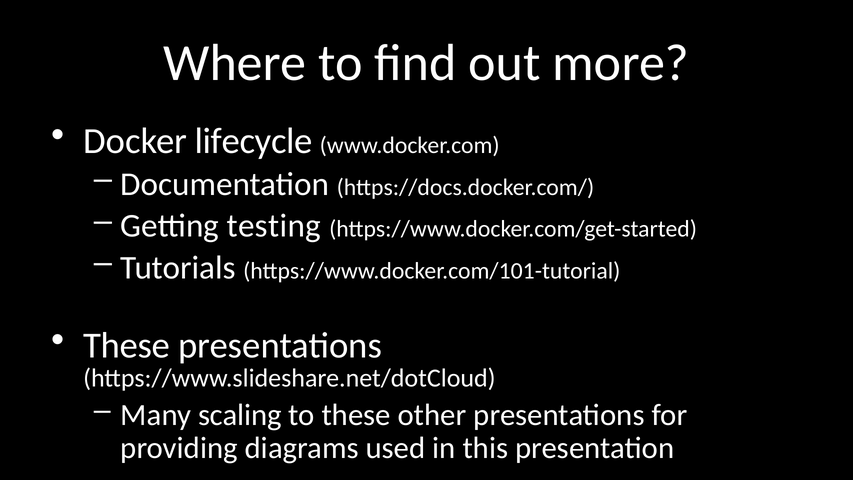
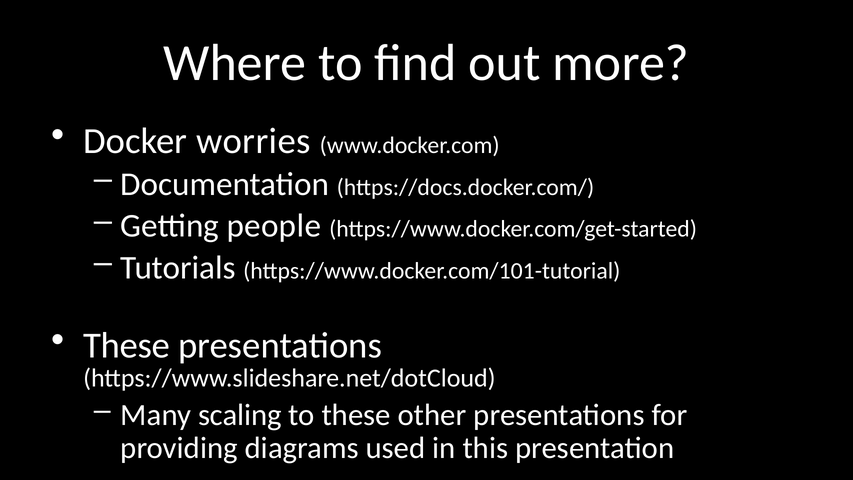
lifecycle: lifecycle -> worries (253, 141)
testing: testing -> people (274, 226)
